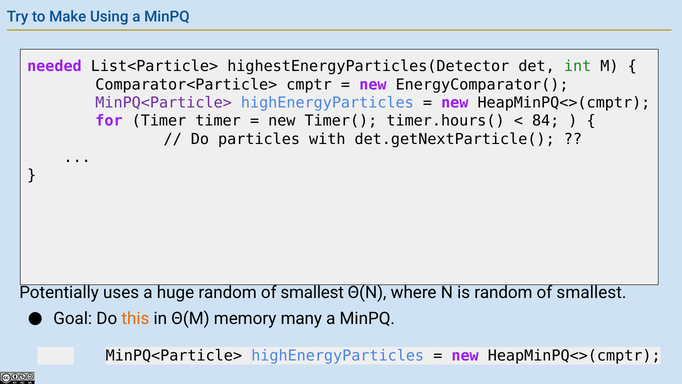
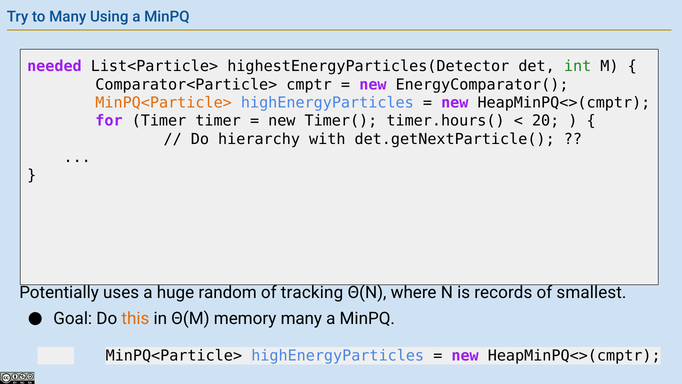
to Make: Make -> Many (68, 17)
MinPQ<Particle> colour: purple -> orange (164, 103)
84: 84 -> 20 (546, 121)
particles: particles -> hierarchy (259, 139)
smallest: smallest -> tracking (312, 292)
is random: random -> records (503, 292)
